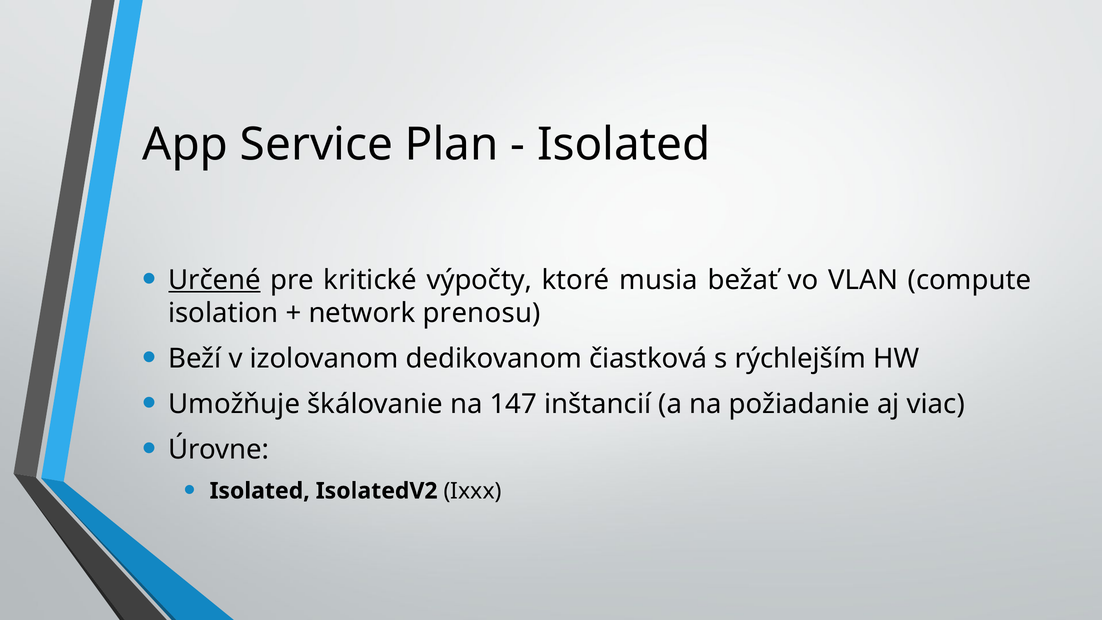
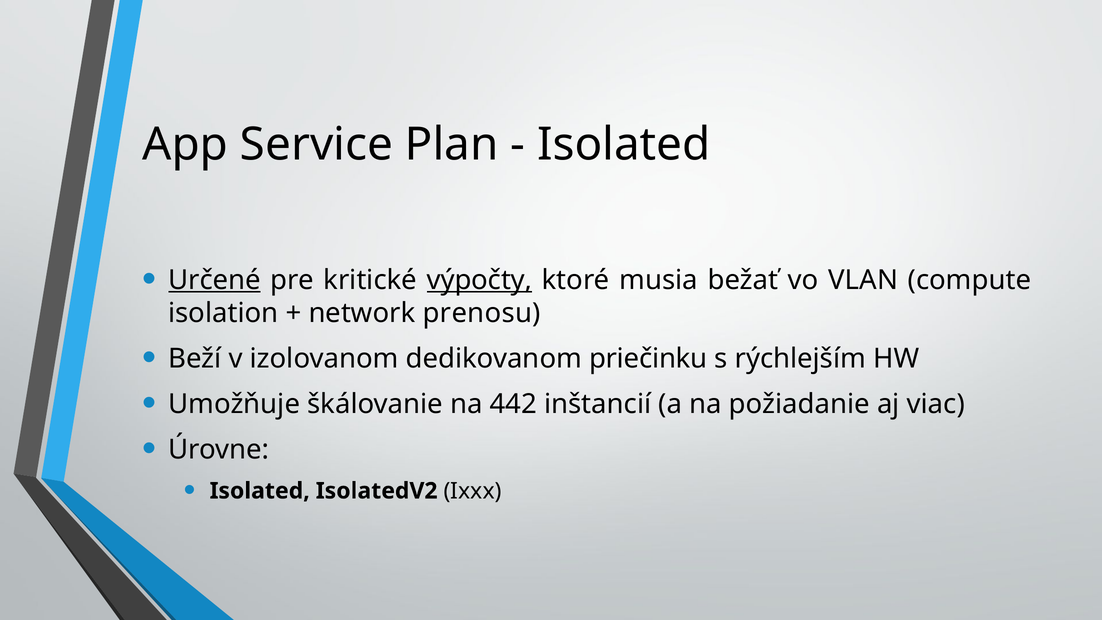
výpočty underline: none -> present (479, 280)
čiastková: čiastková -> priečinku (648, 358)
147: 147 -> 442 (513, 404)
